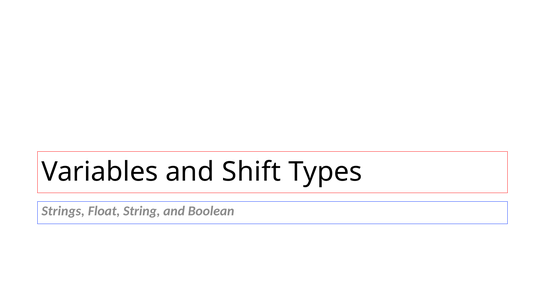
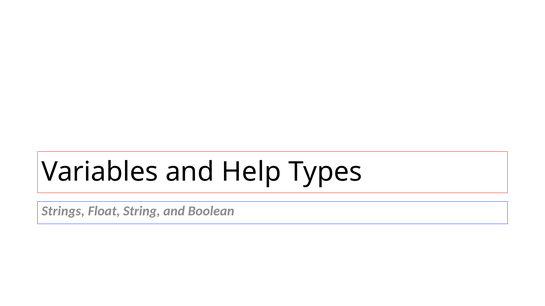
Shift: Shift -> Help (251, 172)
